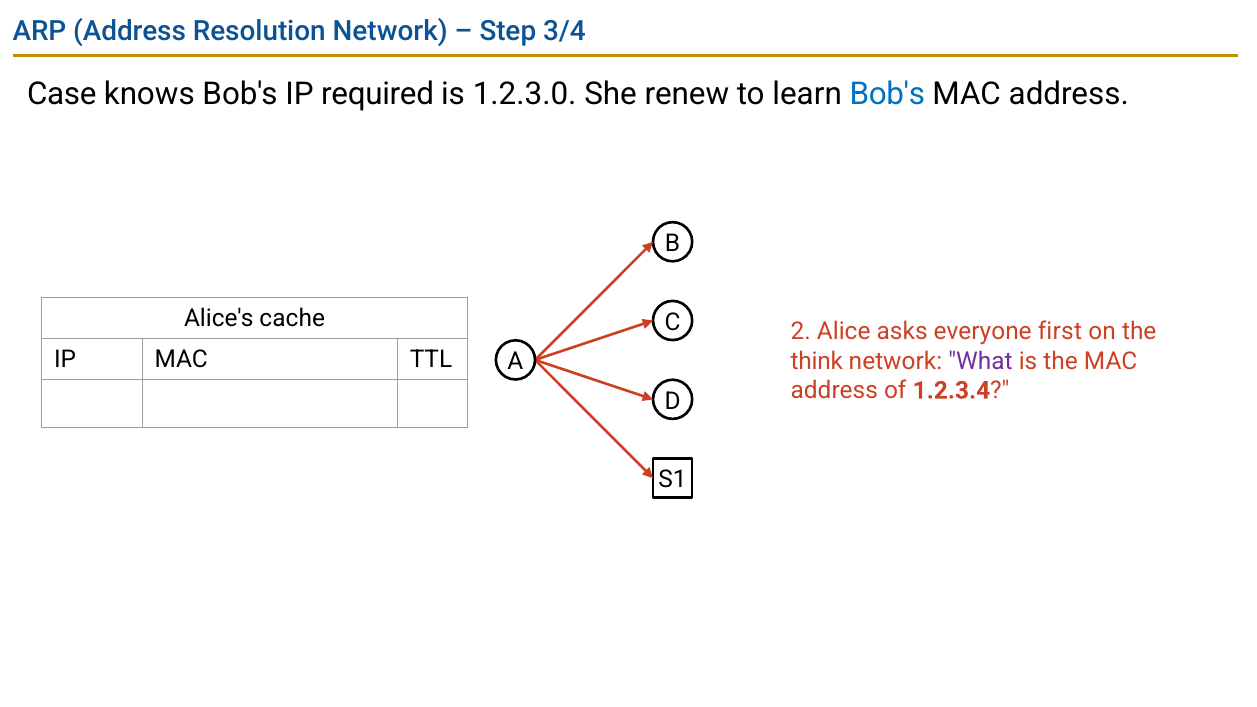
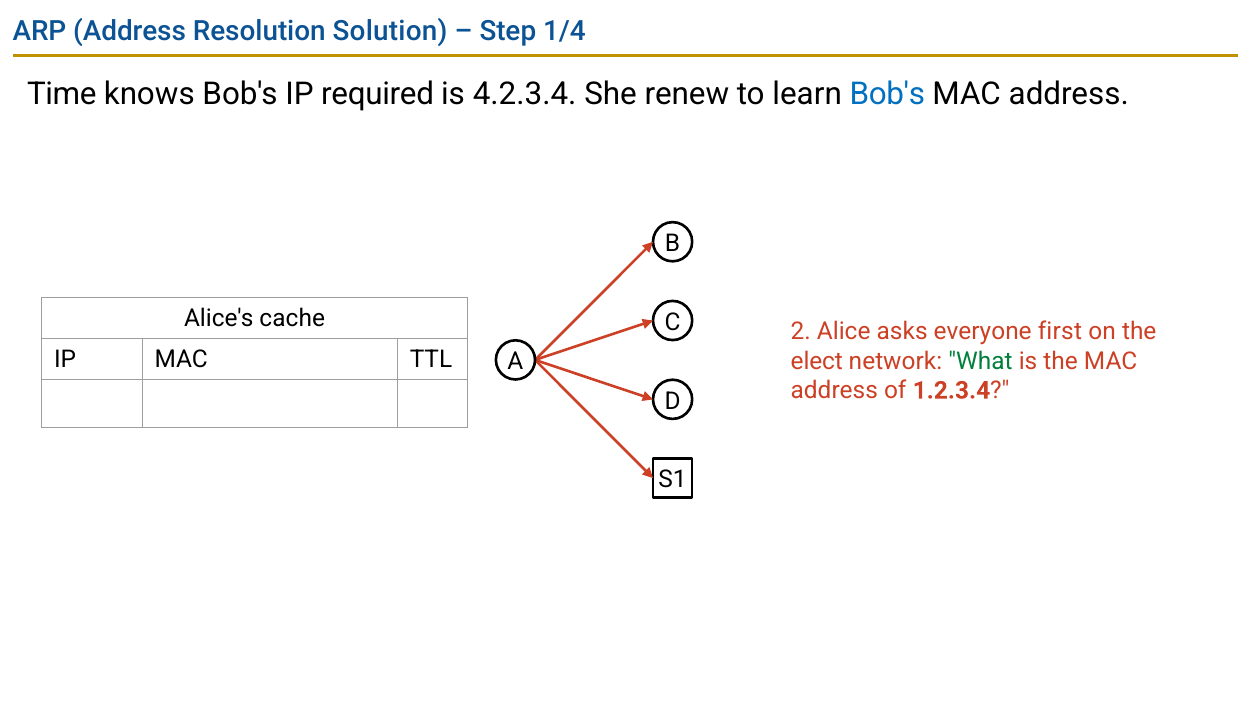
Resolution Network: Network -> Solution (390, 31)
3/4: 3/4 -> 1/4 (564, 31)
Case: Case -> Time (62, 95)
1.2.3.0: 1.2.3.0 -> 4.2.3.4 (525, 95)
think: think -> elect (817, 361)
What colour: purple -> green (980, 361)
